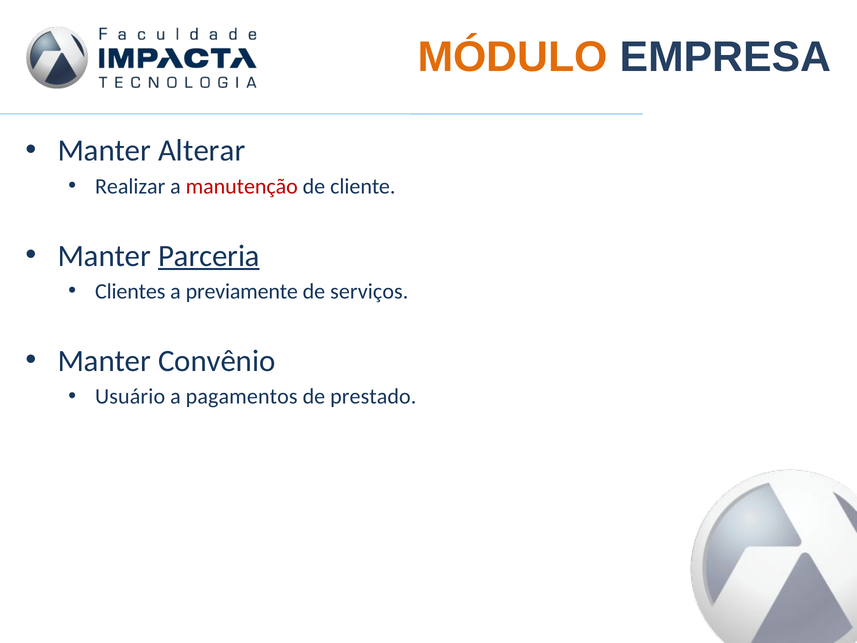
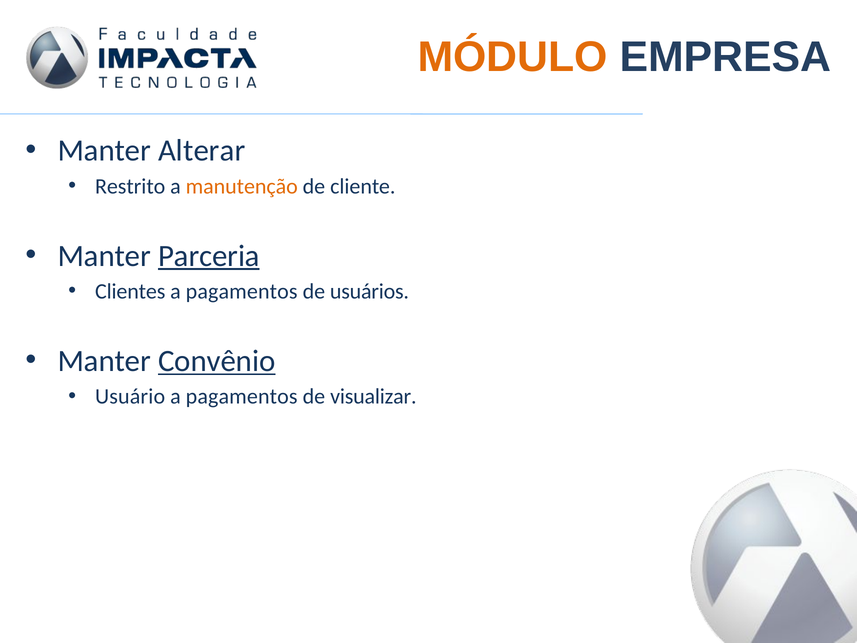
Realizar: Realizar -> Restrito (130, 186)
manutenção colour: red -> orange (242, 186)
previamente: previamente -> pagamentos (242, 291)
serviços: serviços -> usuários (369, 291)
Convênio underline: none -> present (217, 361)
prestado: prestado -> visualizar (373, 396)
